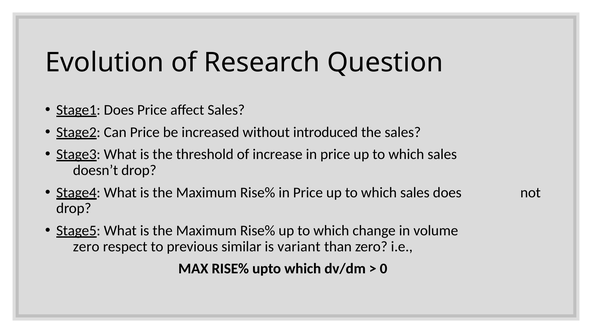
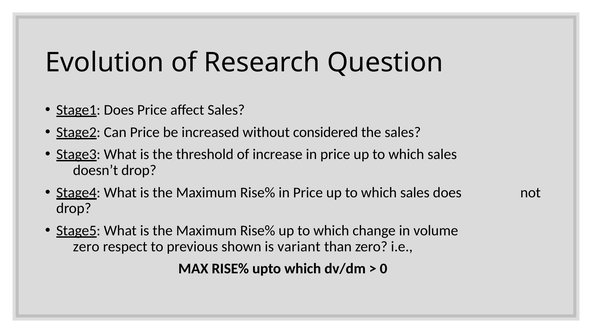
introduced: introduced -> considered (326, 132)
similar: similar -> shown (241, 247)
